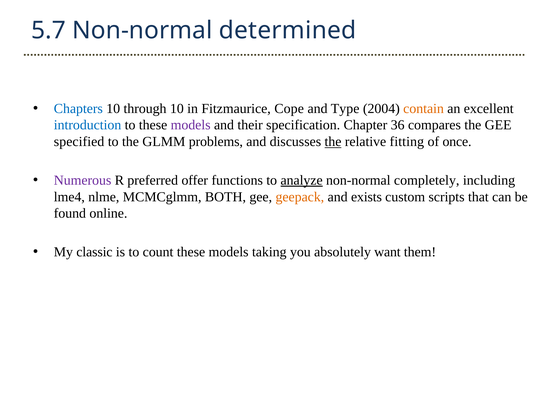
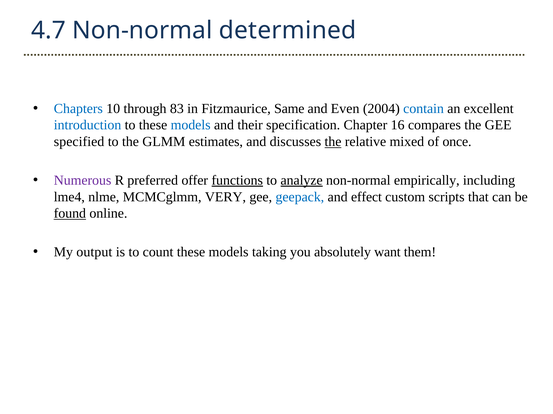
5.7: 5.7 -> 4.7 (49, 31)
through 10: 10 -> 83 (177, 109)
Cope: Cope -> Same (289, 109)
Type: Type -> Even (345, 109)
contain colour: orange -> blue (424, 109)
models colour: purple -> blue (191, 125)
36: 36 -> 16 (398, 125)
problems: problems -> estimates (216, 142)
fitting: fitting -> mixed (407, 142)
functions underline: none -> present (237, 181)
completely: completely -> empirically (427, 181)
BOTH: BOTH -> VERY (225, 197)
geepack colour: orange -> blue (300, 197)
exists: exists -> effect (366, 197)
found underline: none -> present (70, 214)
classic: classic -> output (94, 253)
